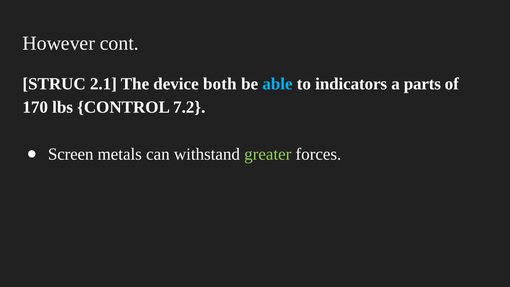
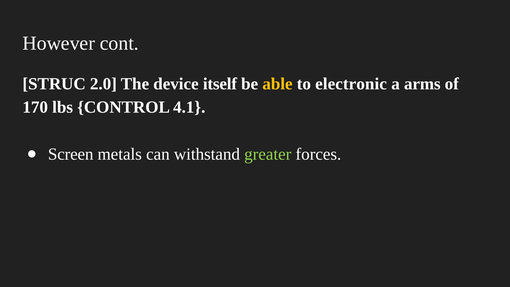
2.1: 2.1 -> 2.0 (103, 84)
both: both -> itself (220, 84)
able colour: light blue -> yellow (277, 84)
indicators: indicators -> electronic (351, 84)
parts: parts -> arms (422, 84)
7.2: 7.2 -> 4.1 (189, 107)
